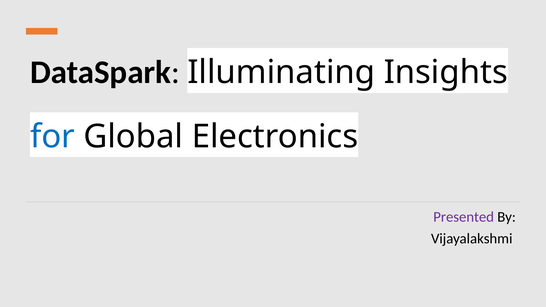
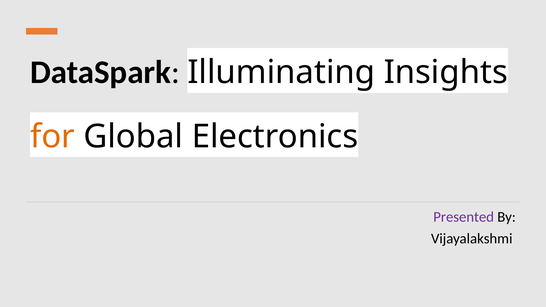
for colour: blue -> orange (52, 137)
